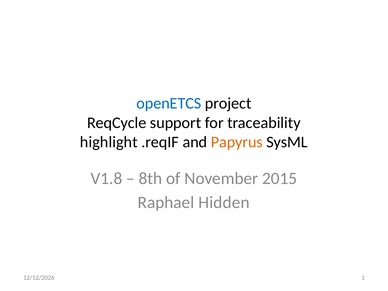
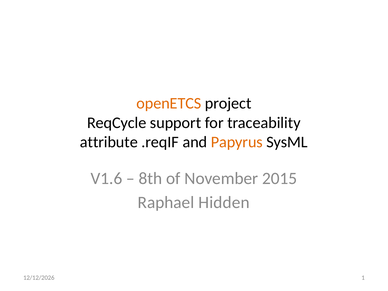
openETCS colour: blue -> orange (169, 103)
highlight: highlight -> attribute (109, 142)
V1.8: V1.8 -> V1.6 (106, 178)
